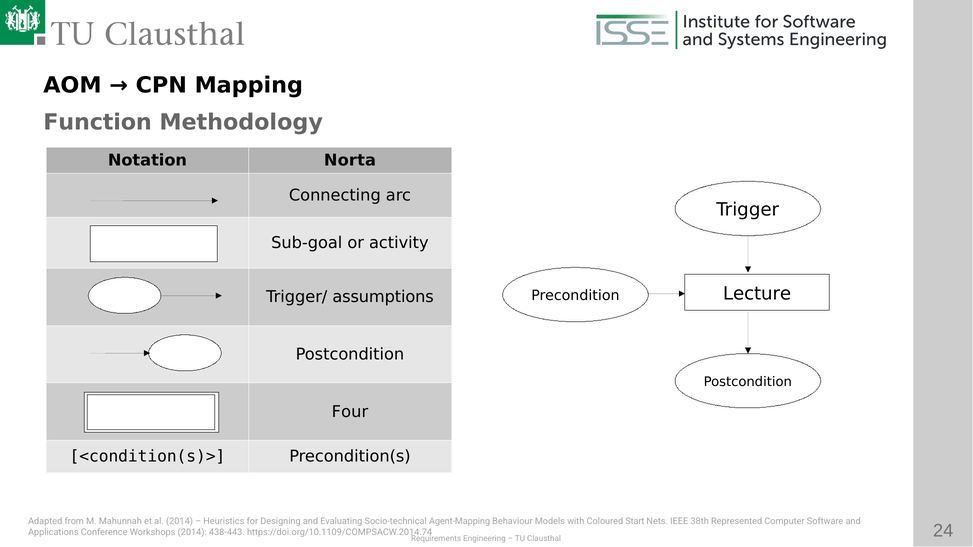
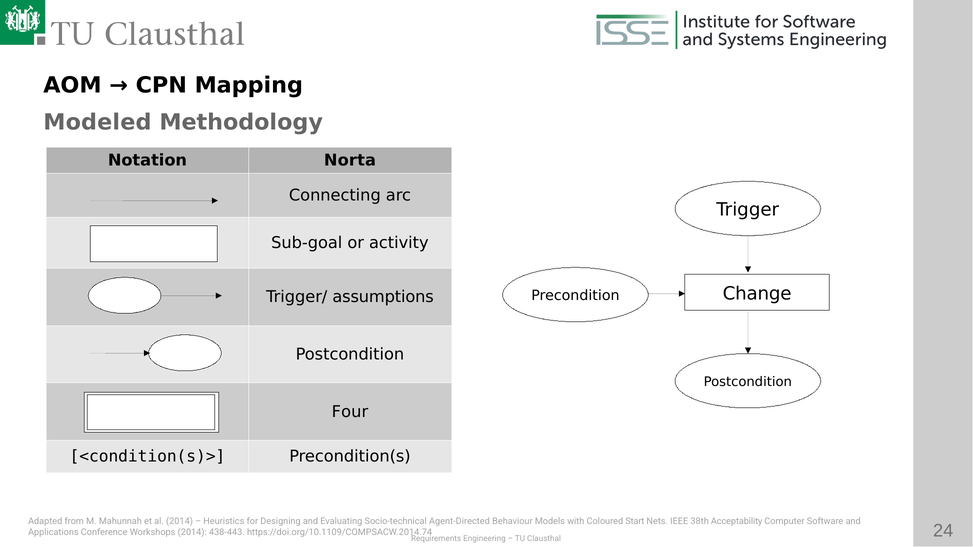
Function: Function -> Modeled (97, 123)
Lecture: Lecture -> Change (757, 294)
Agent-Mapping: Agent-Mapping -> Agent-Directed (459, 521)
Represented: Represented -> Acceptability (737, 521)
